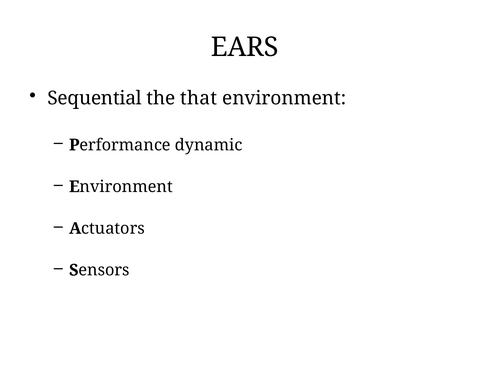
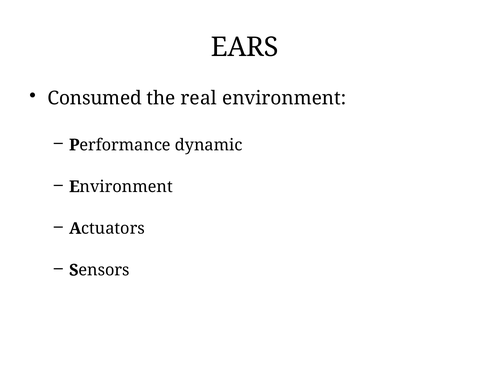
Sequential: Sequential -> Consumed (95, 98)
that: that -> real (199, 98)
